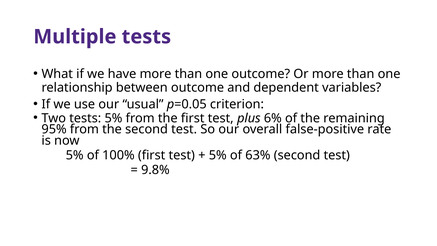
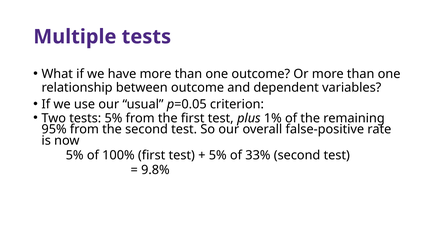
6%: 6% -> 1% (273, 118)
63%: 63% -> 33% (258, 155)
